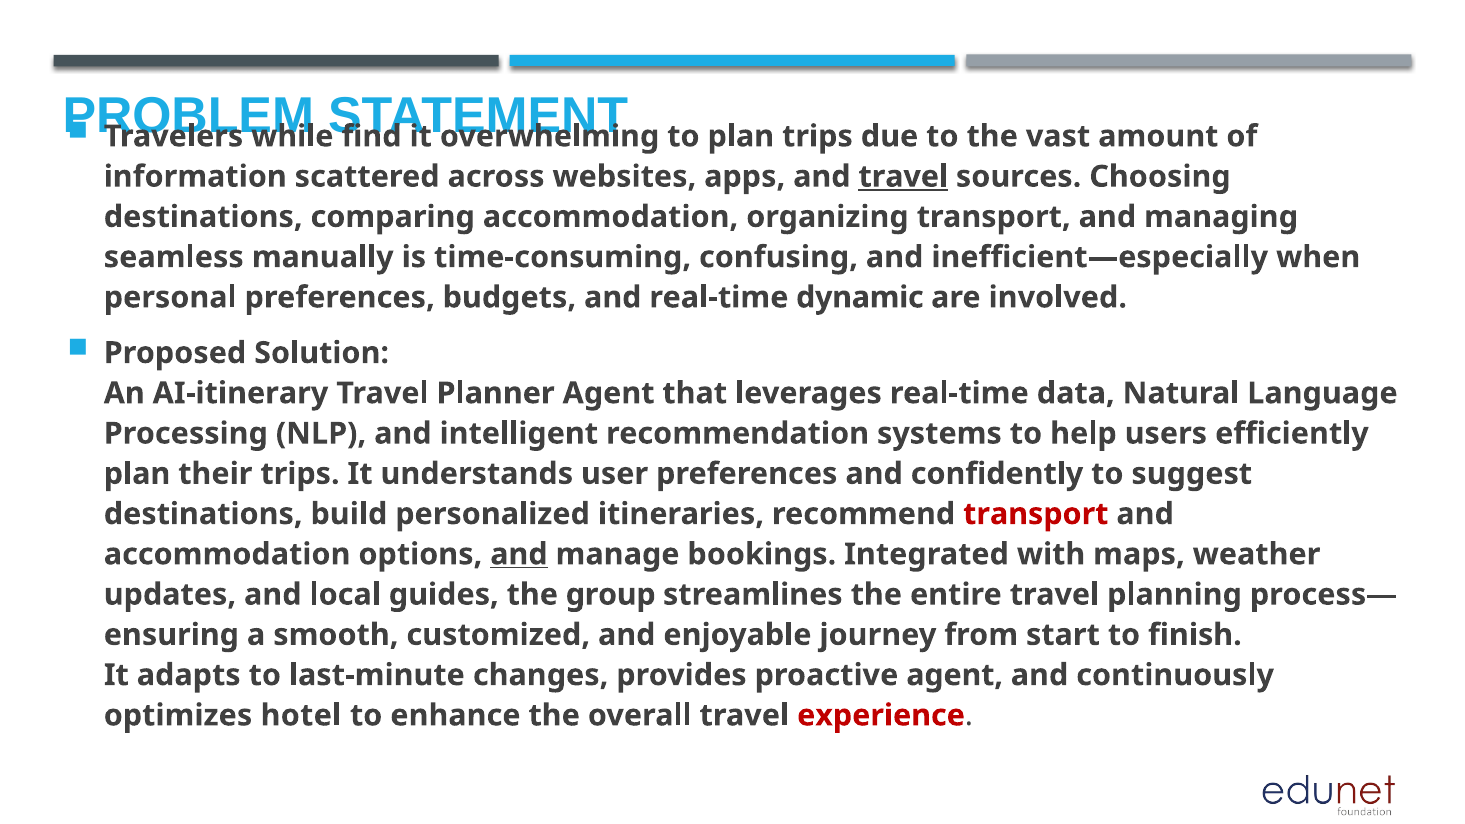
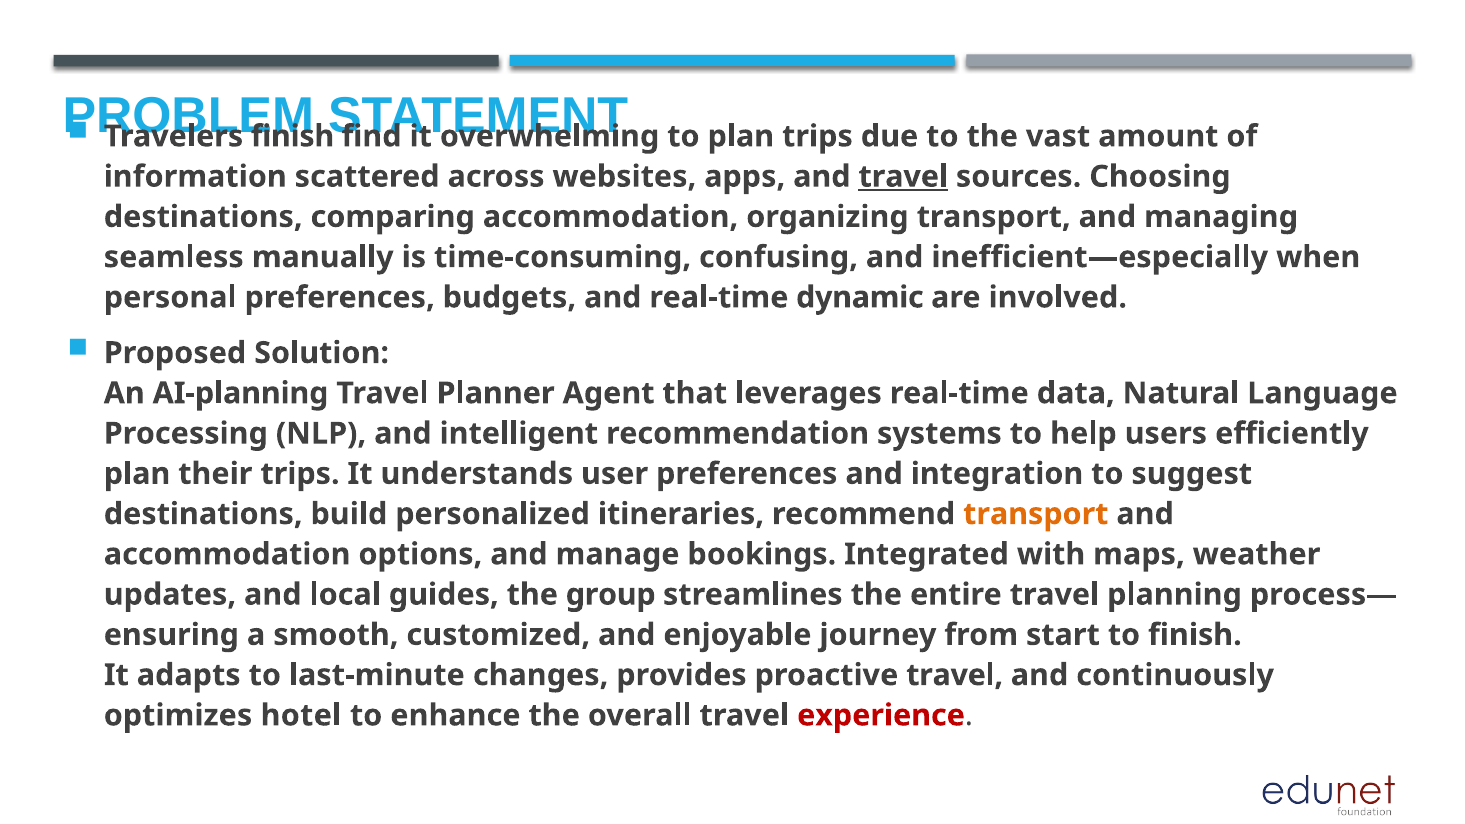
while: while -> finish (292, 136)
AI-itinerary: AI-itinerary -> AI-planning (241, 393)
confidently: confidently -> integration (997, 474)
transport colour: red -> orange (1036, 514)
and underline: present -> none (519, 554)
proactive agent: agent -> travel (955, 675)
